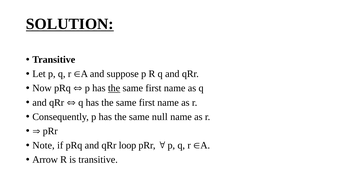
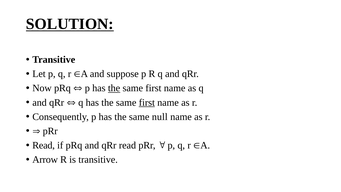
first underline: none -> present (147, 102)
Note: Note -> Read (44, 145)
qRr loop: loop -> read (127, 145)
